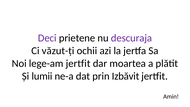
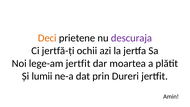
Deci colour: purple -> orange (47, 38)
văzut-ți: văzut-ți -> jertfă-ți (58, 51)
Izbăvit: Izbăvit -> Dureri (125, 76)
